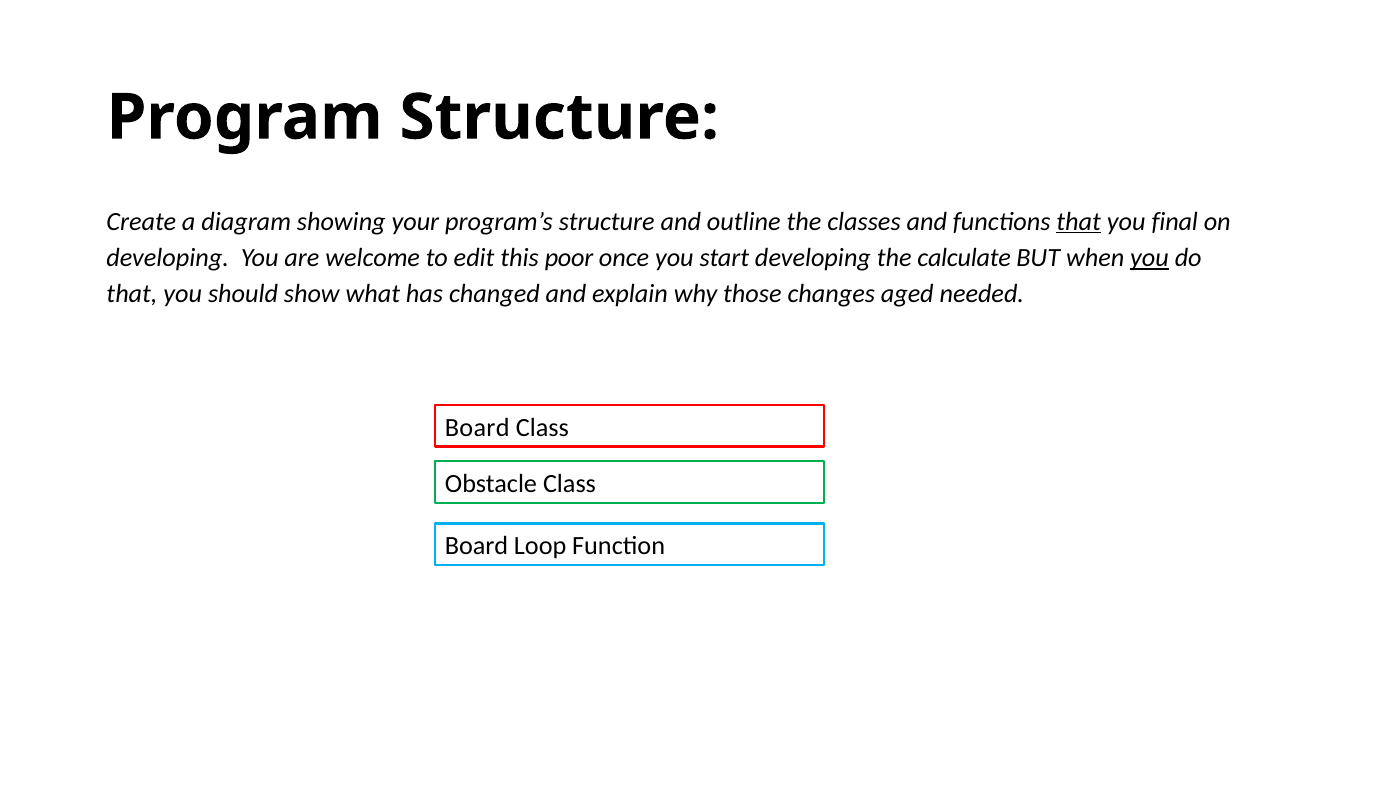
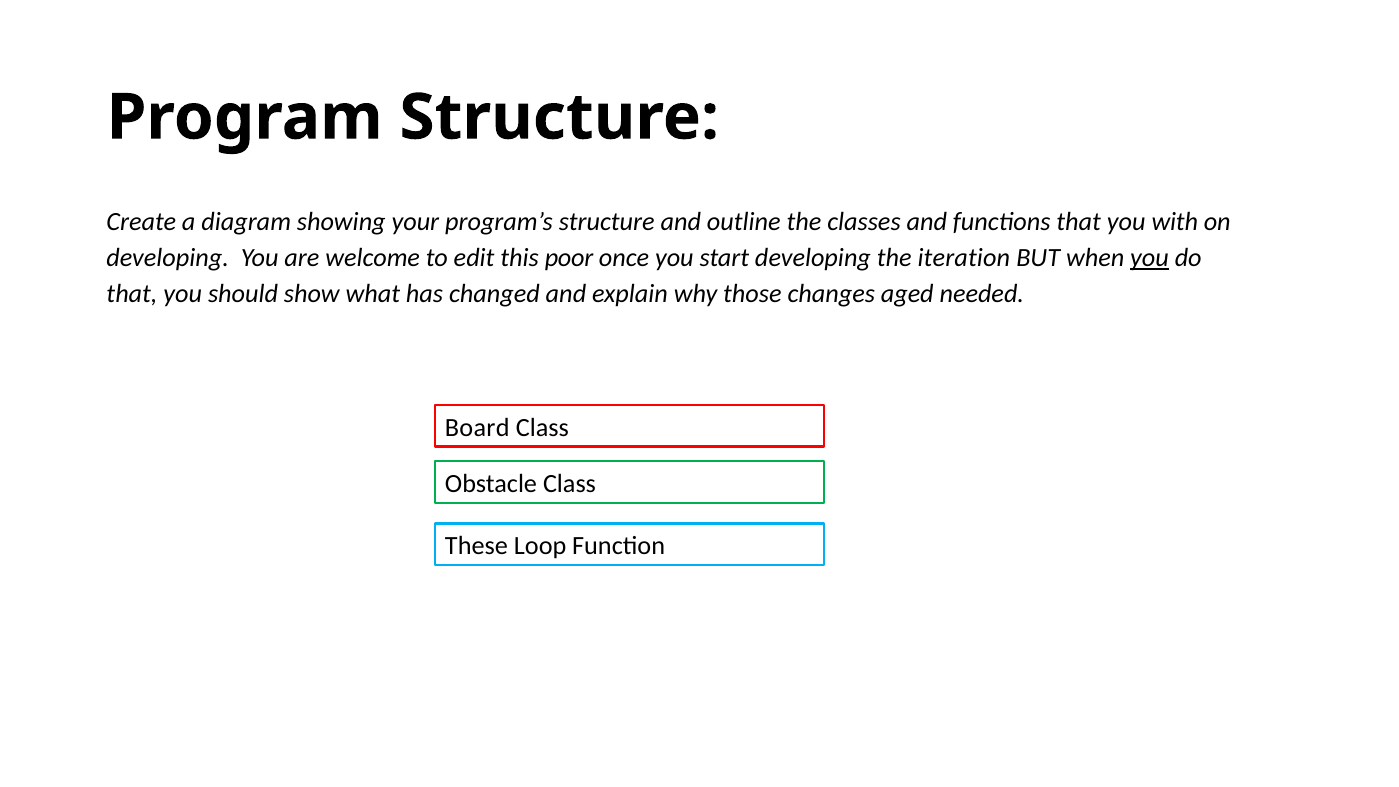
that underline: present -> none (1079, 221)
final: final -> with (1175, 221)
calculate: calculate -> iteration (964, 258)
Board: Board -> These (476, 546)
